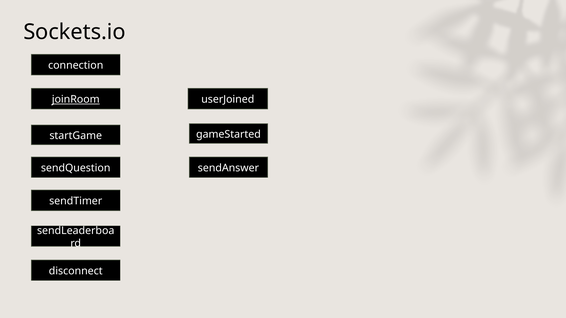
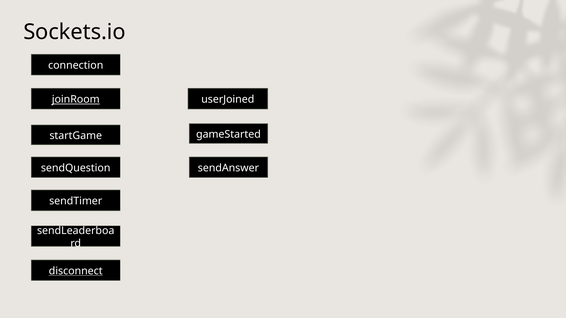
disconnect underline: none -> present (76, 271)
